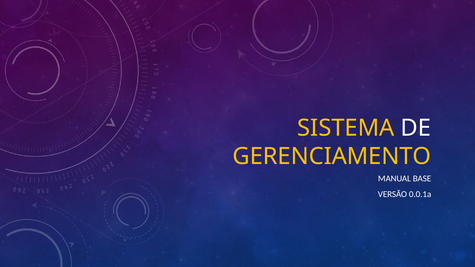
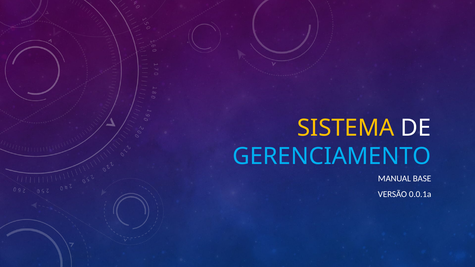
GERENCIAMENTO colour: yellow -> light blue (332, 156)
